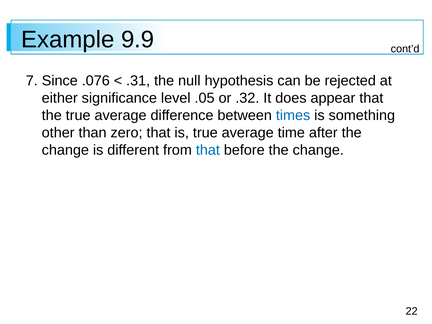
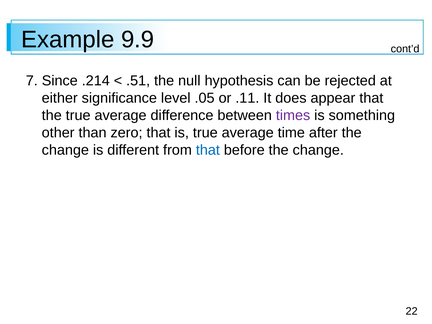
.076: .076 -> .214 (96, 81)
.31: .31 -> .51 (138, 81)
.32: .32 -> .11 (247, 98)
times colour: blue -> purple (293, 115)
